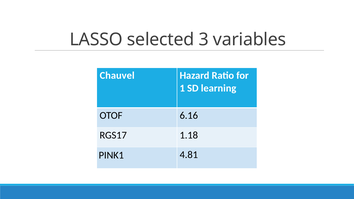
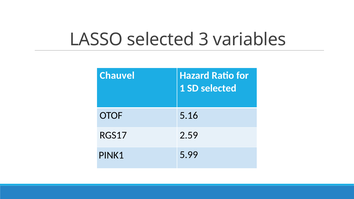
SD learning: learning -> selected (219, 88)
6.16: 6.16 -> 5.16 (189, 116)
1.18: 1.18 -> 2.59 (189, 135)
4.81: 4.81 -> 5.99 (189, 155)
